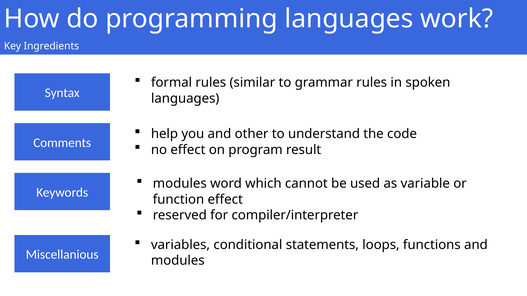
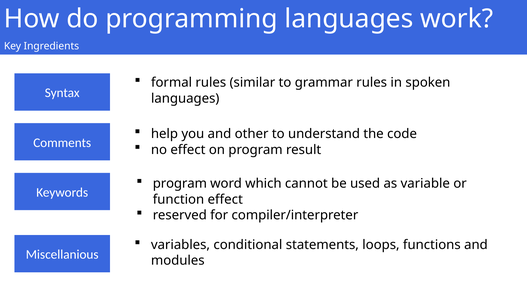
modules: modules -> program (180, 184)
